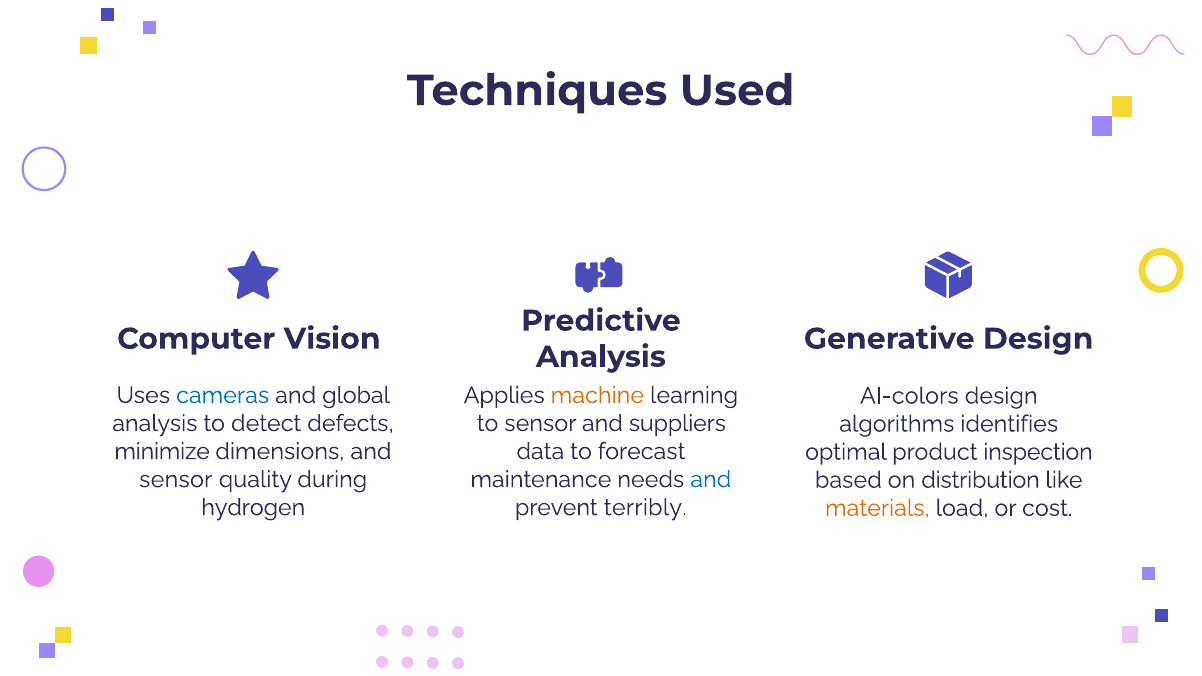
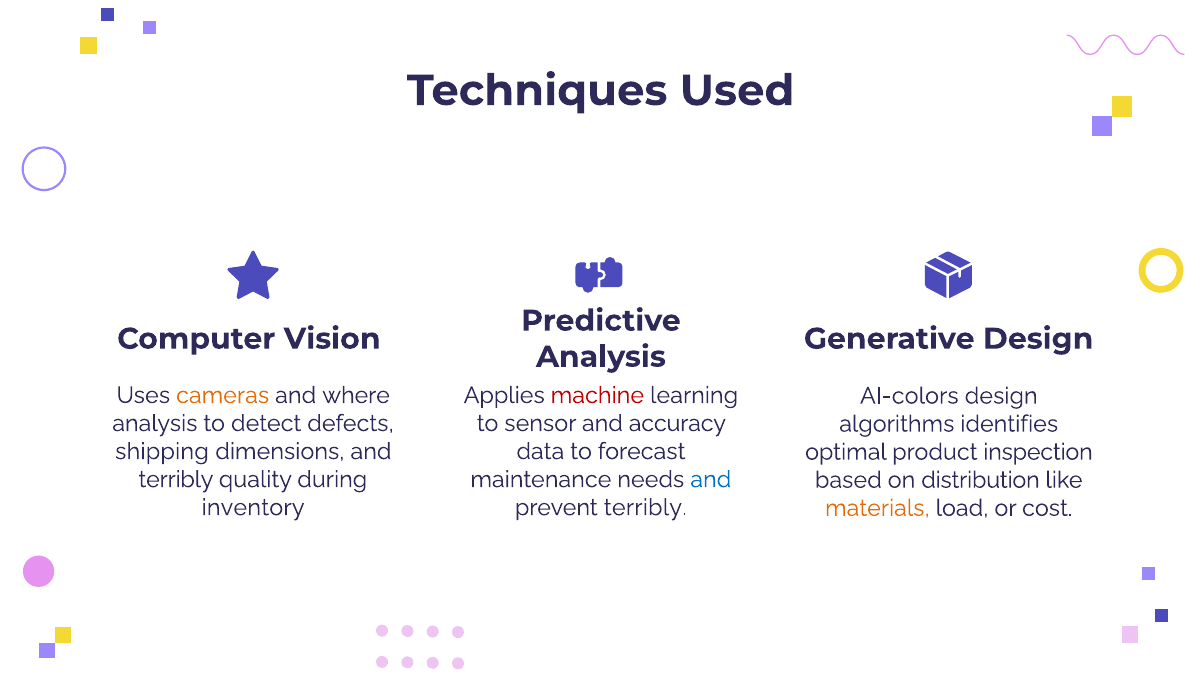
cameras colour: blue -> orange (223, 395)
global: global -> where (356, 395)
machine colour: orange -> red (597, 395)
suppliers: suppliers -> accuracy (677, 423)
minimize: minimize -> shipping (162, 452)
sensor: sensor -> terribly (176, 480)
hydrogen: hydrogen -> inventory (253, 508)
